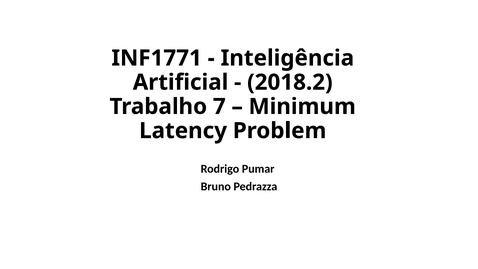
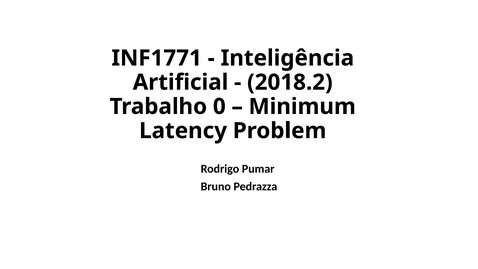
7: 7 -> 0 (219, 106)
